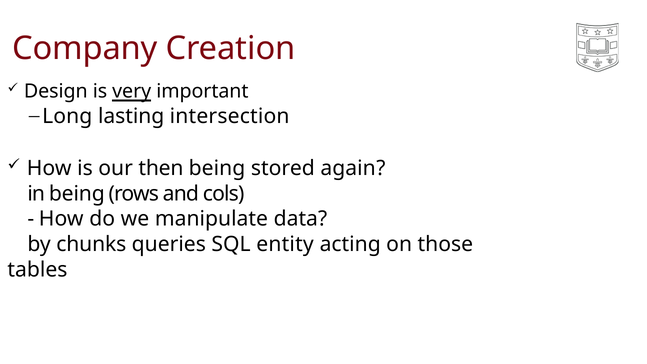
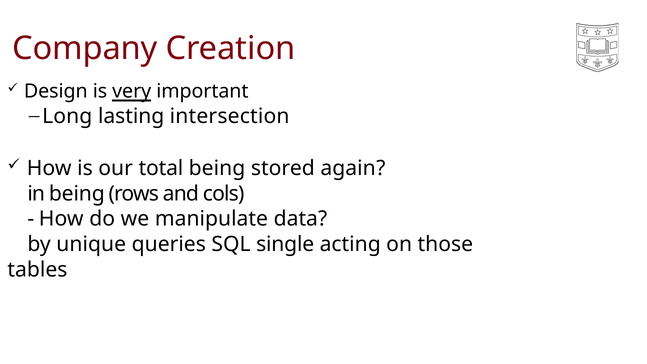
then: then -> total (161, 168)
chunks: chunks -> unique (91, 244)
entity: entity -> single (285, 244)
